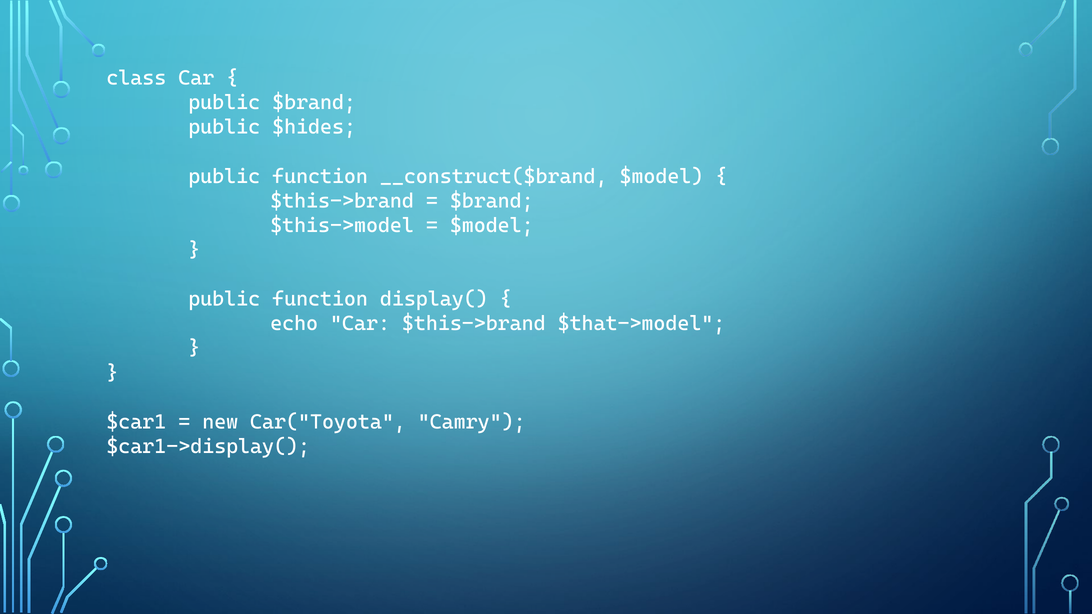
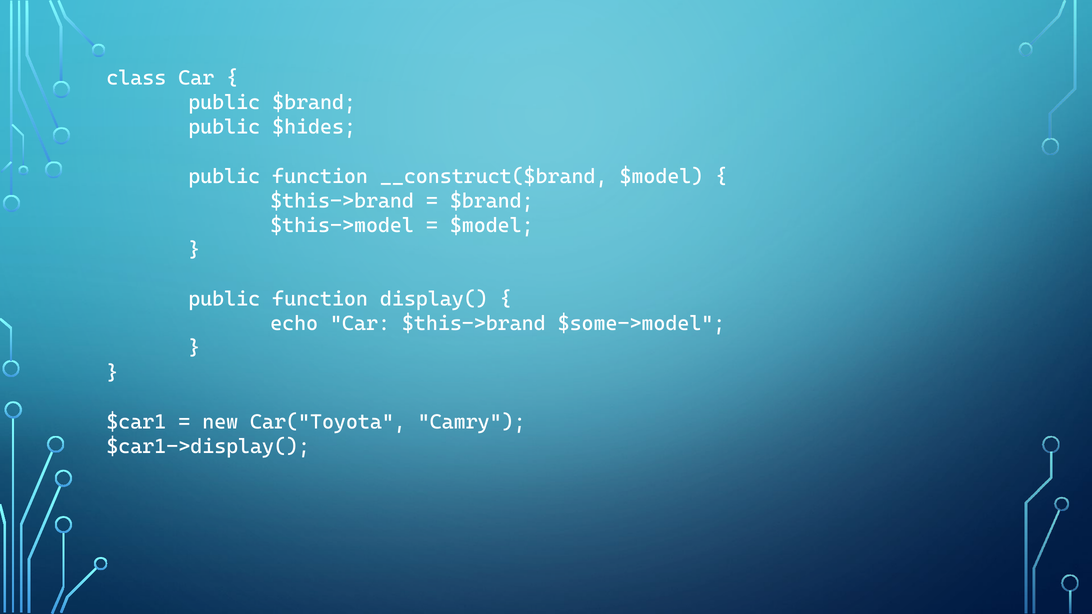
$that->model: $that->model -> $some->model (641, 324)
